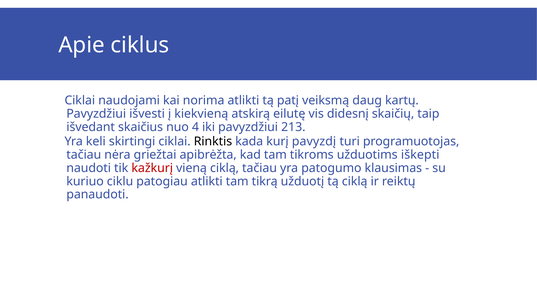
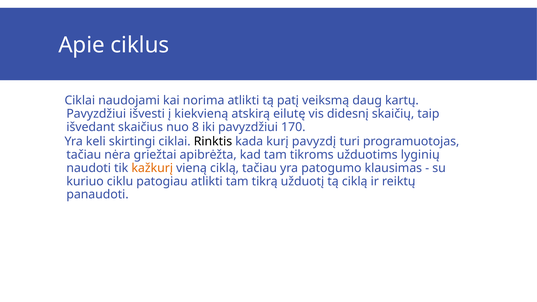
4: 4 -> 8 (195, 127)
213: 213 -> 170 (293, 127)
iškepti: iškepti -> lyginių (420, 155)
kažkurį colour: red -> orange (152, 168)
